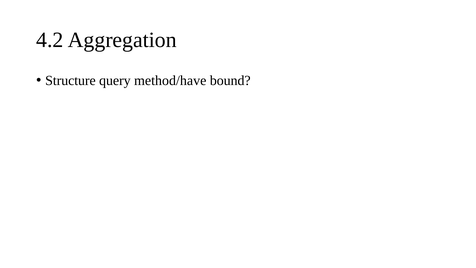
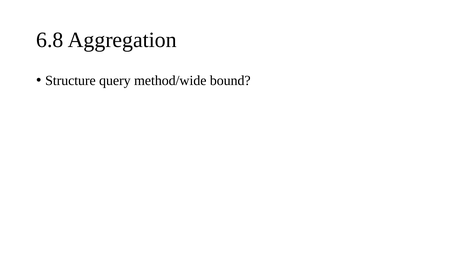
4.2: 4.2 -> 6.8 (50, 40)
method/have: method/have -> method/wide (170, 80)
